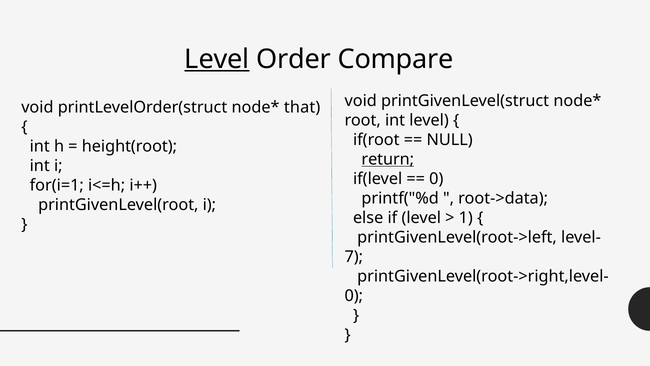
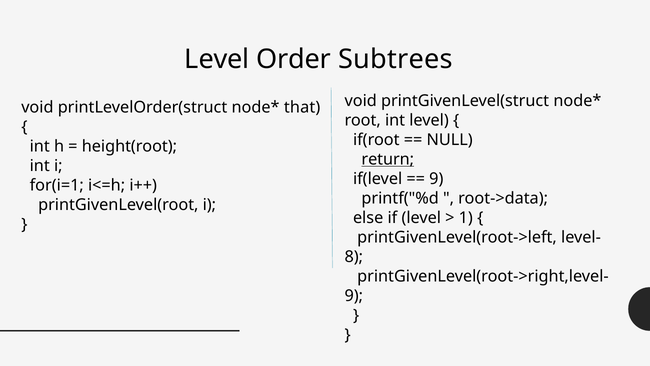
Level underline: present -> none (217, 59)
Compare: Compare -> Subtrees (395, 59)
0: 0 -> 9 (436, 179)
7: 7 -> 8 (354, 257)
0: 0 -> 9 (354, 296)
